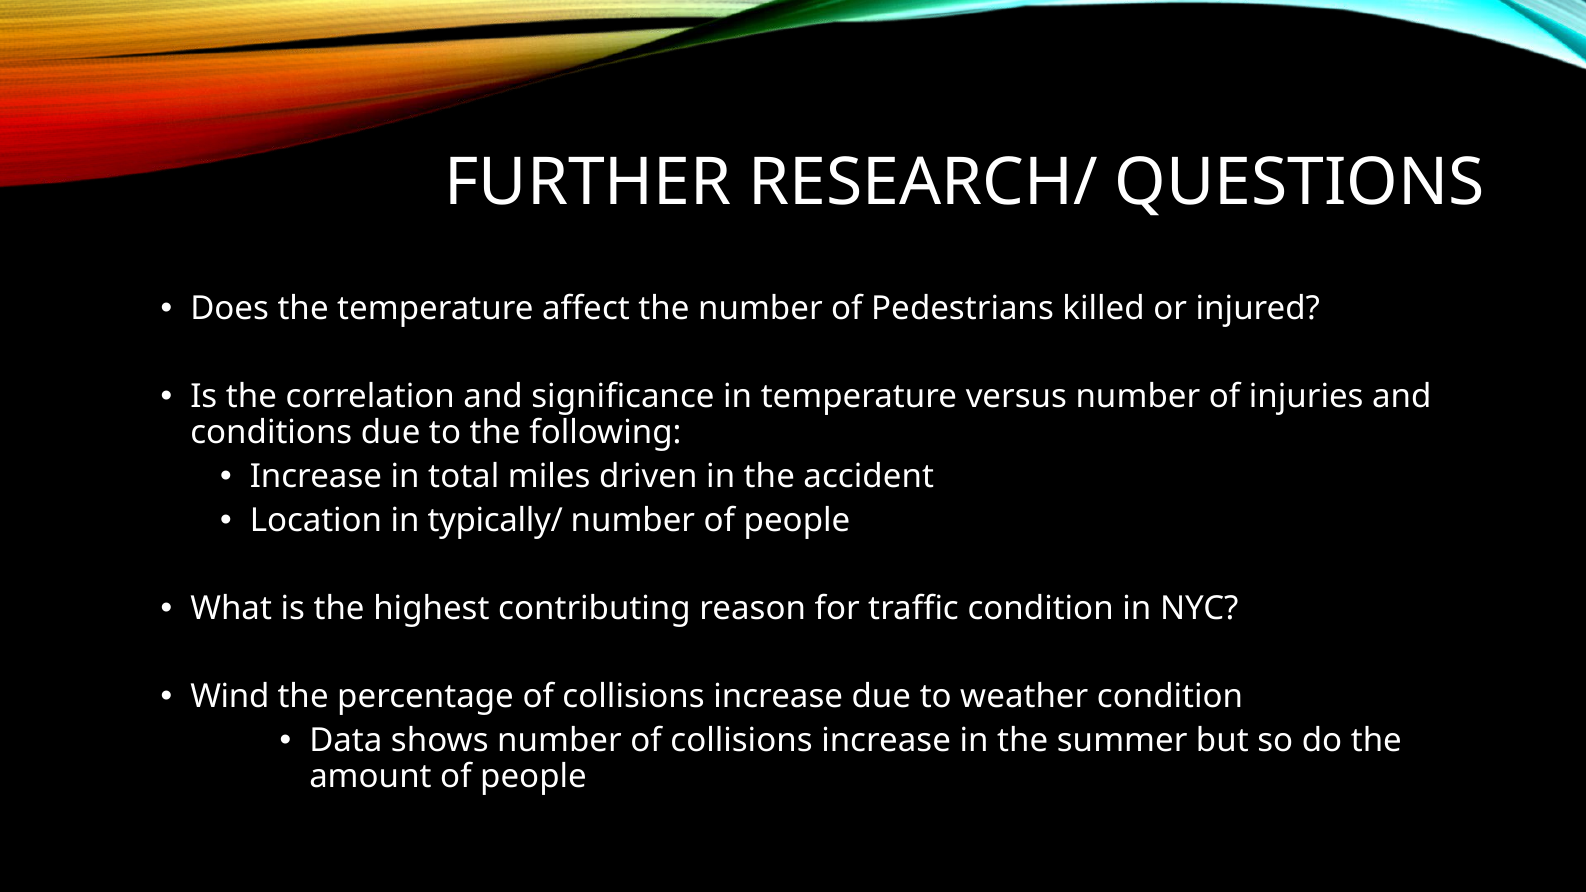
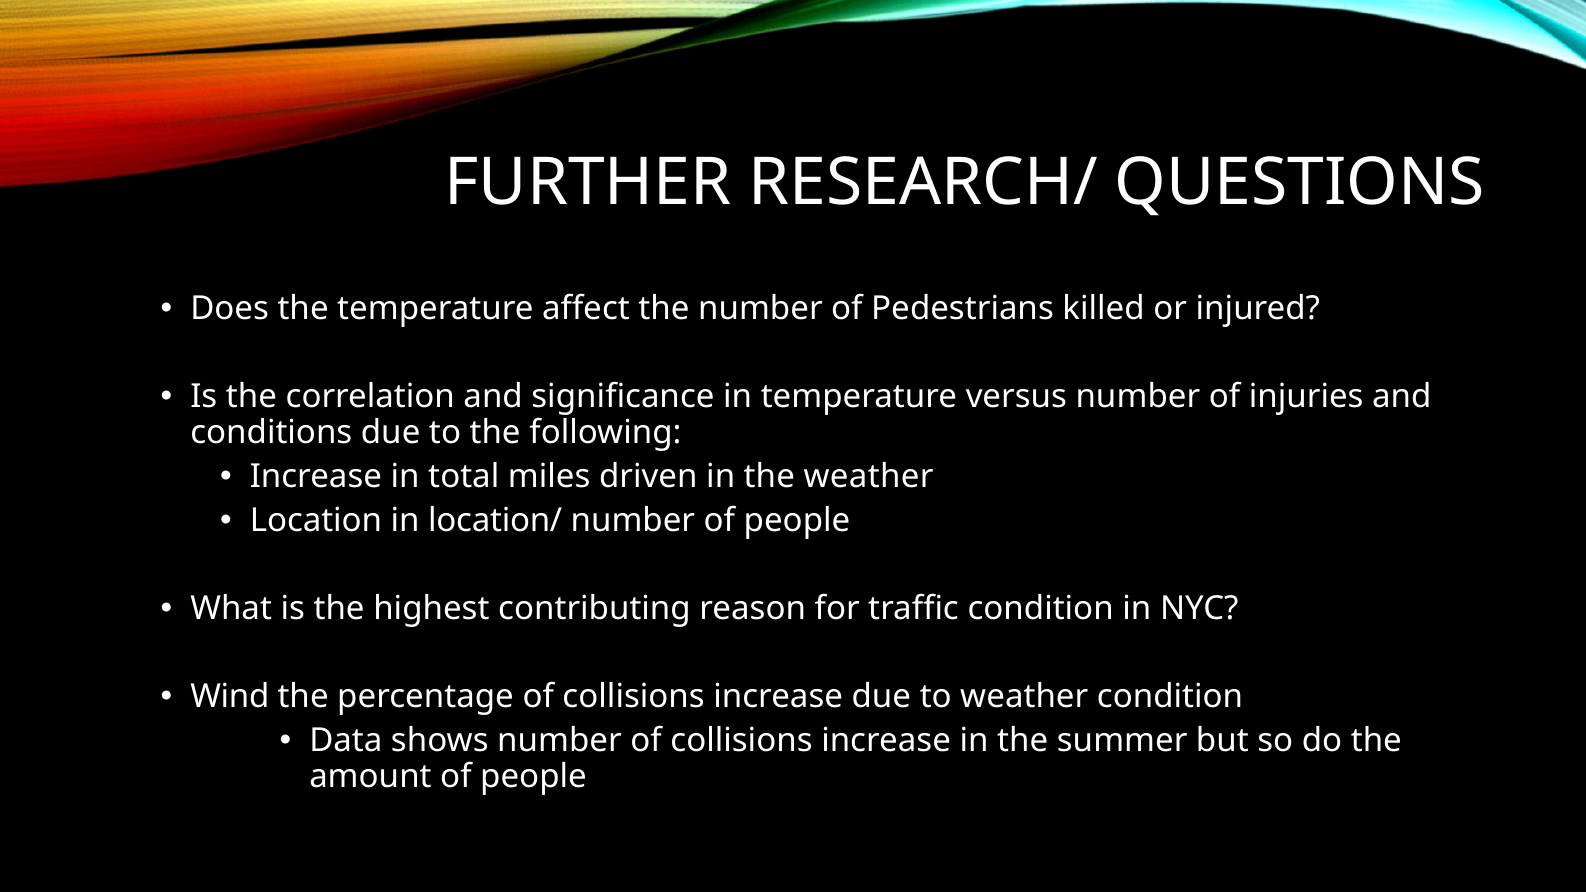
the accident: accident -> weather (869, 477)
typically/: typically/ -> location/ (495, 521)
